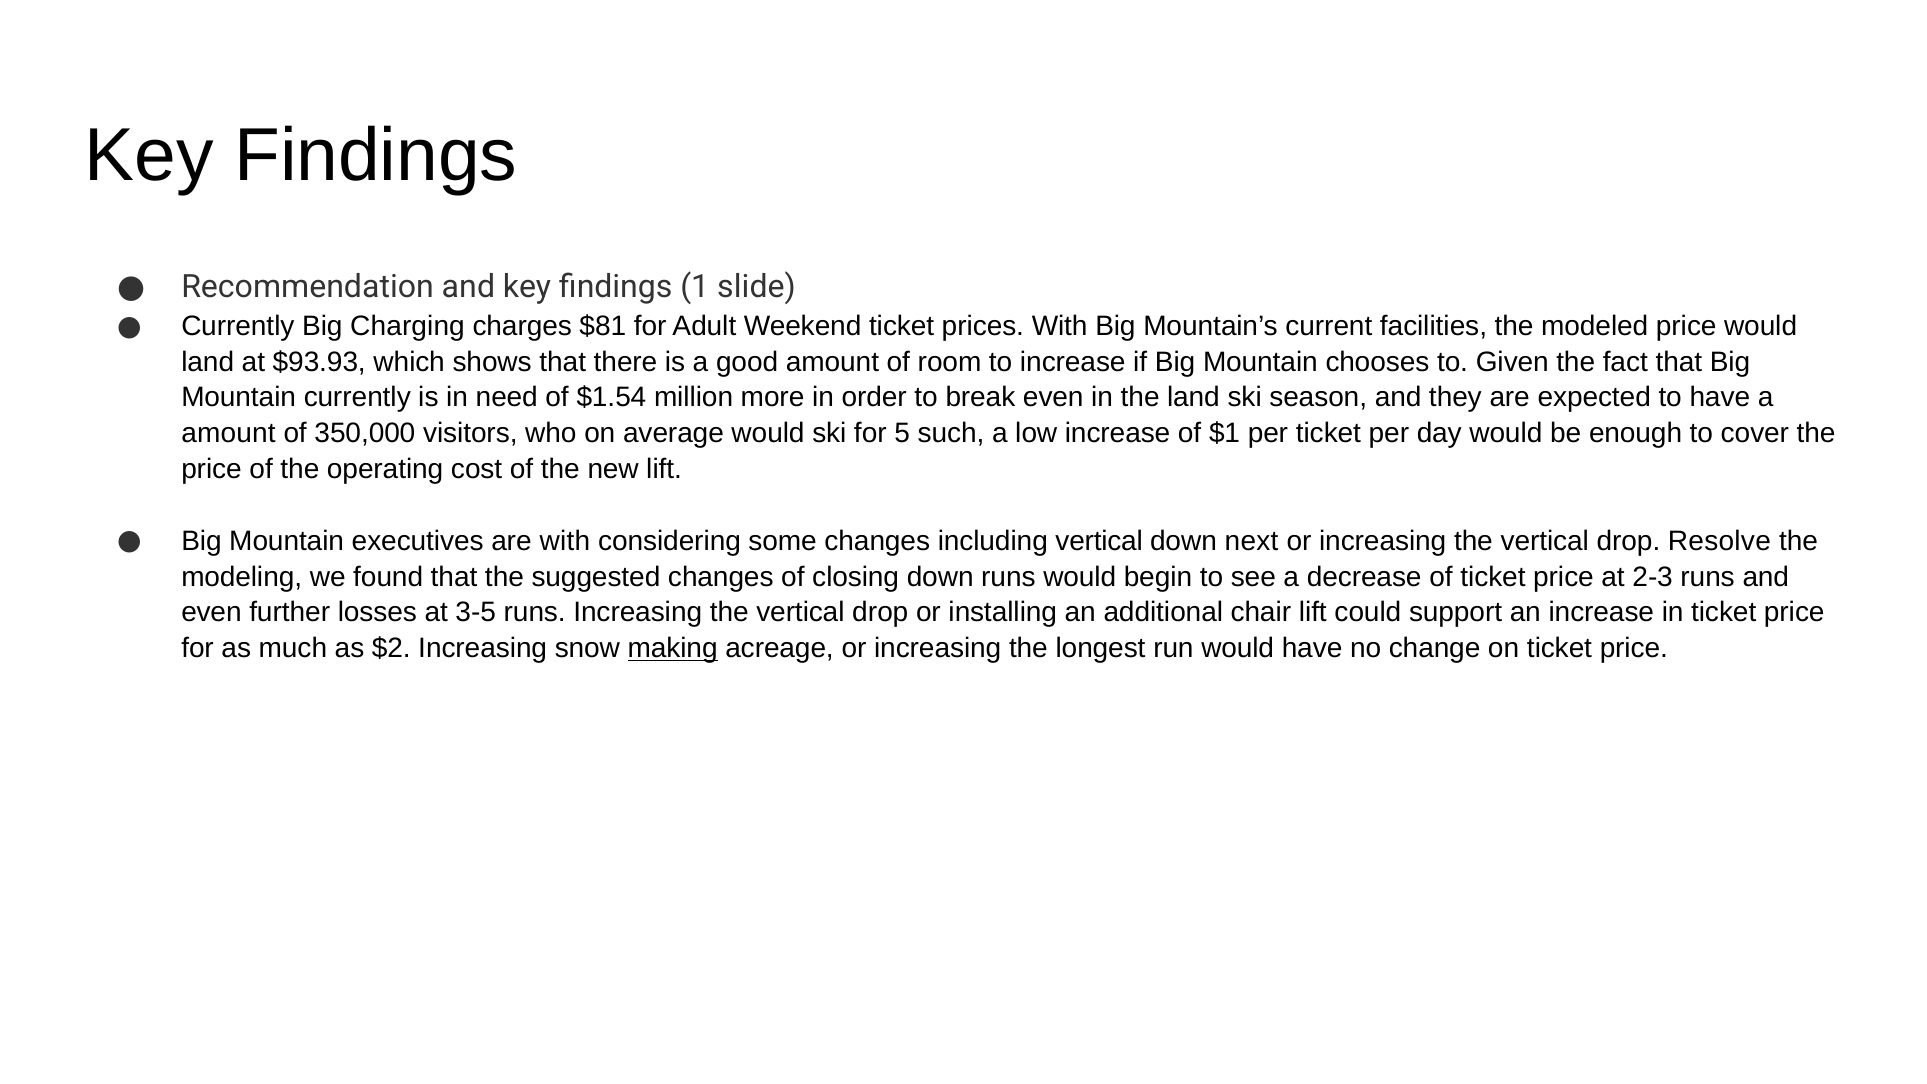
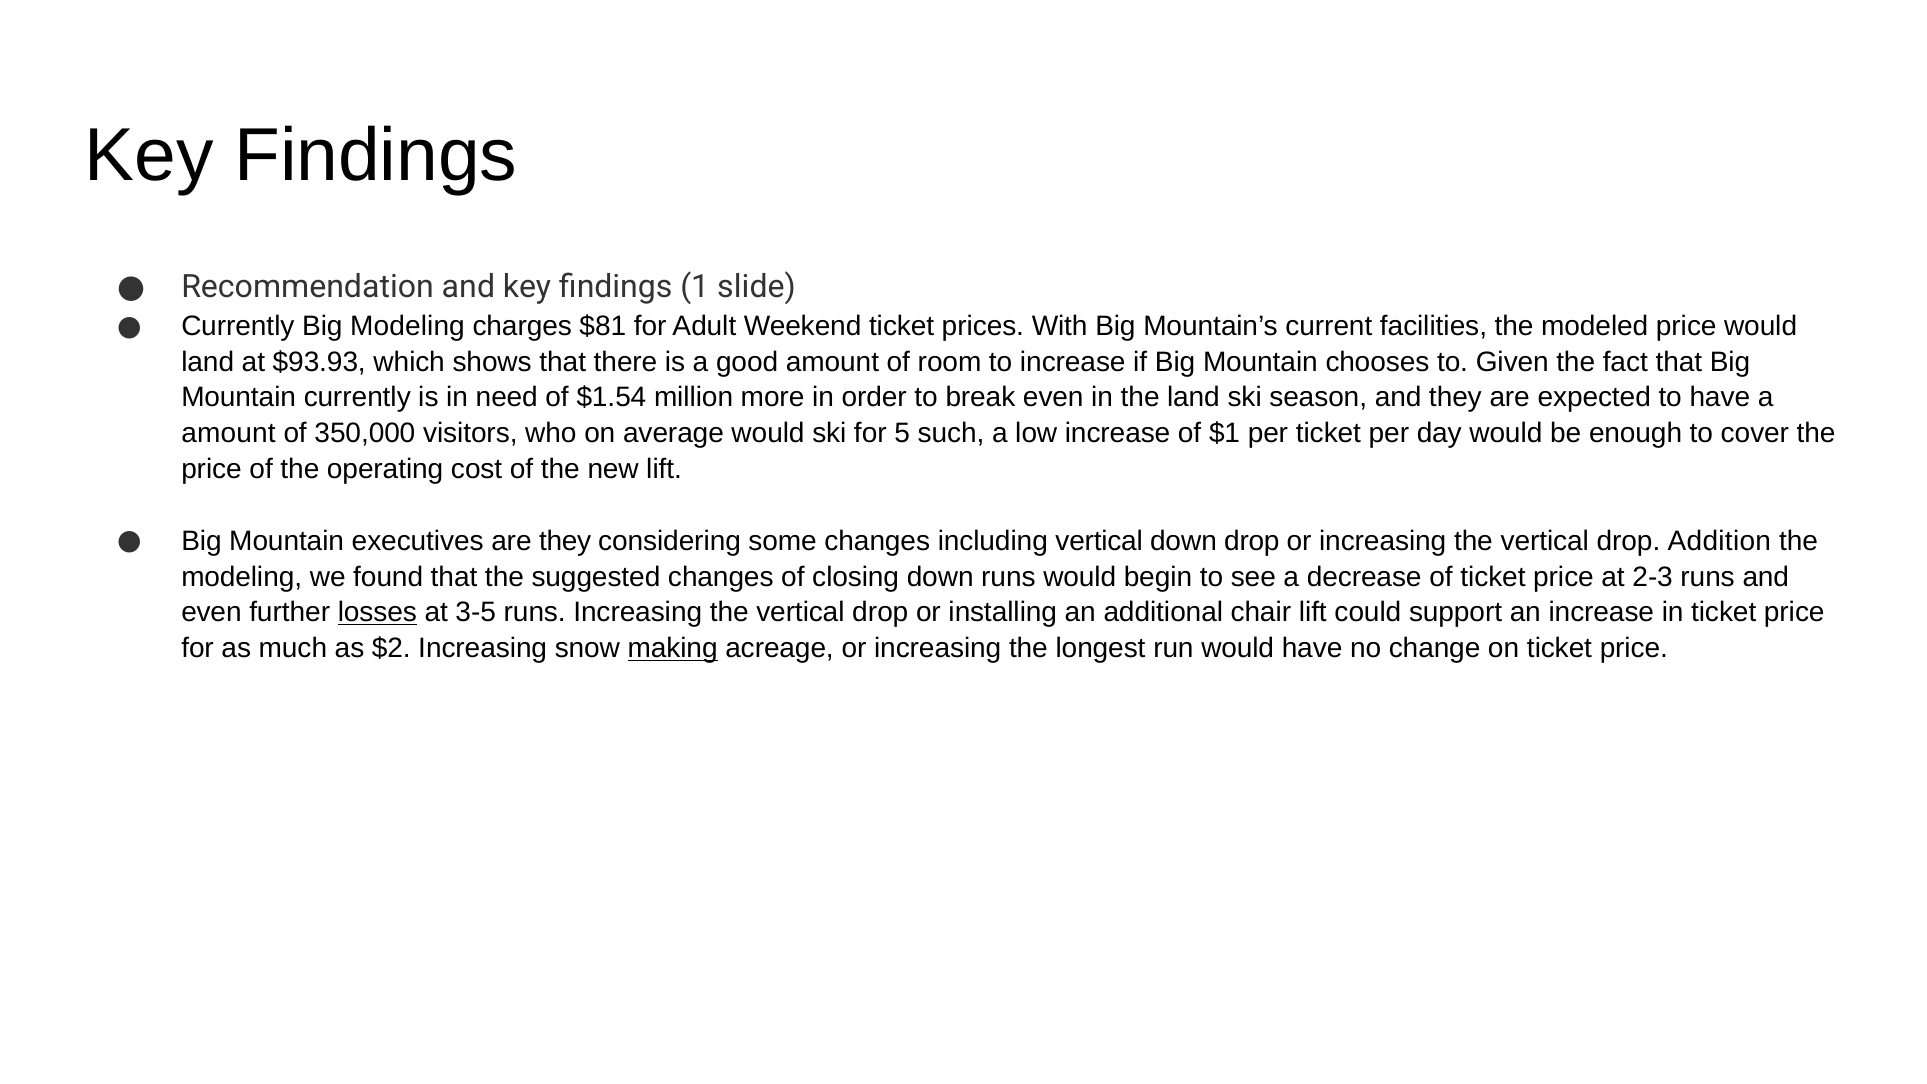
Big Charging: Charging -> Modeling (408, 326)
are with: with -> they (565, 541)
down next: next -> drop (1252, 541)
Resolve: Resolve -> Addition (1719, 541)
losses underline: none -> present (377, 613)
